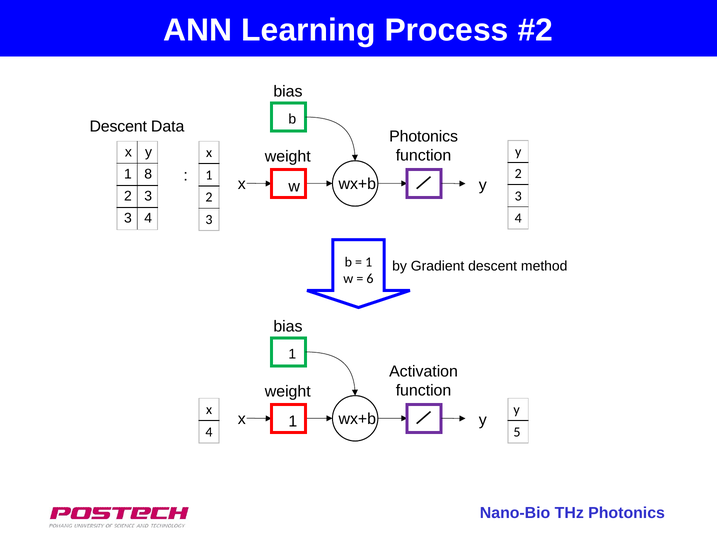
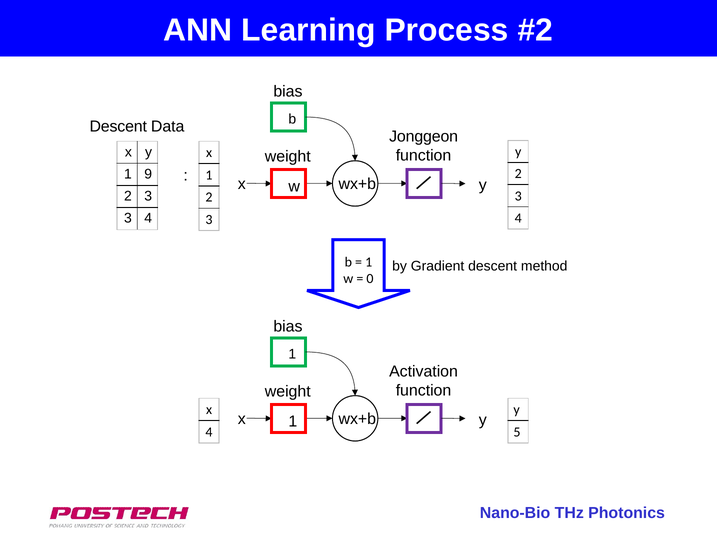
Photonics: Photonics -> Jonggeon (424, 137)
8: 8 -> 9 (148, 174)
6: 6 -> 0 (370, 279)
